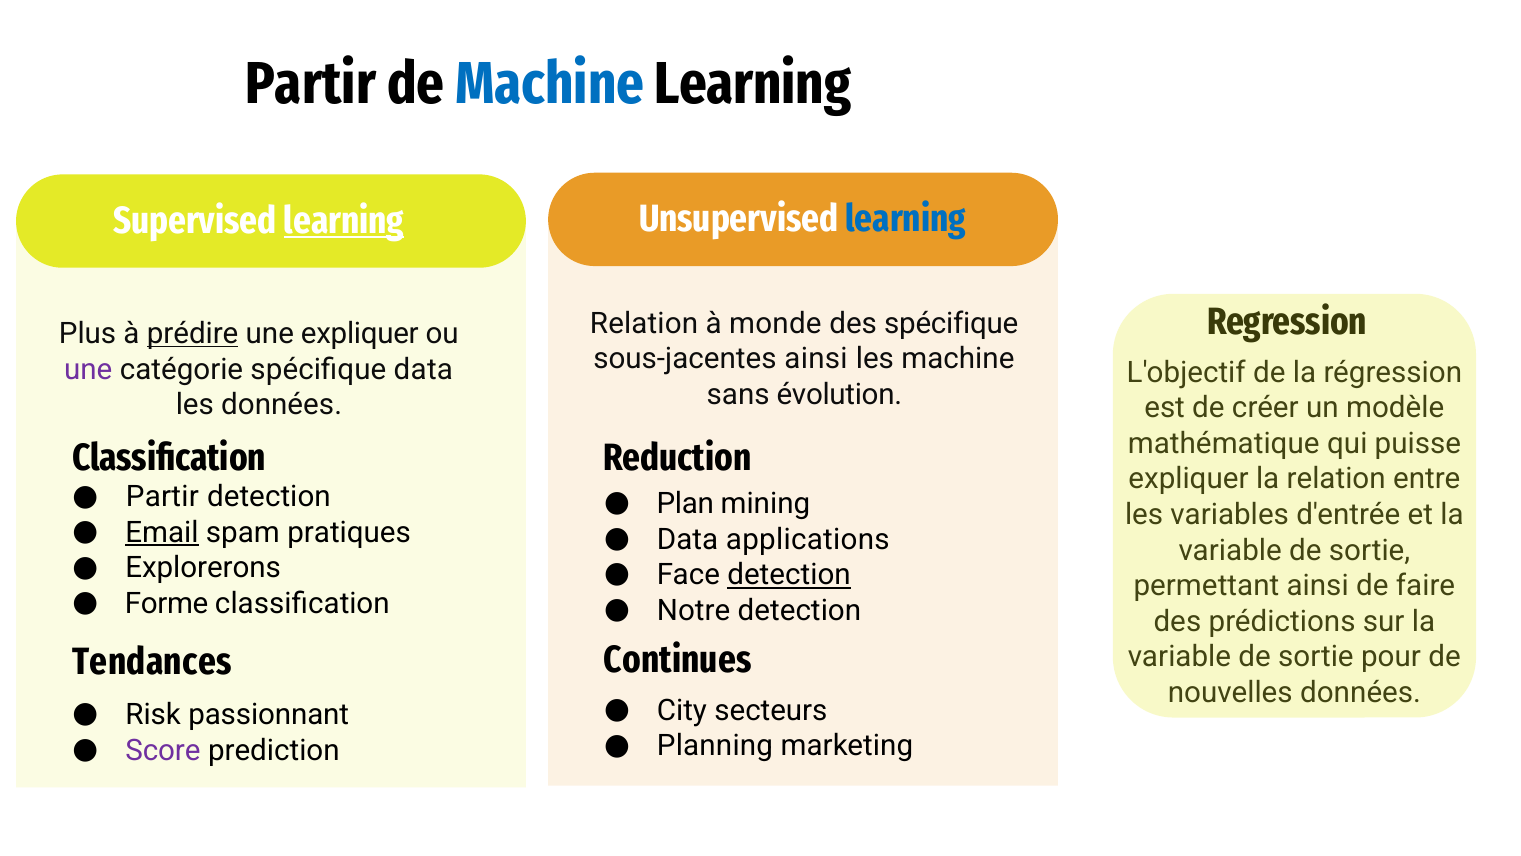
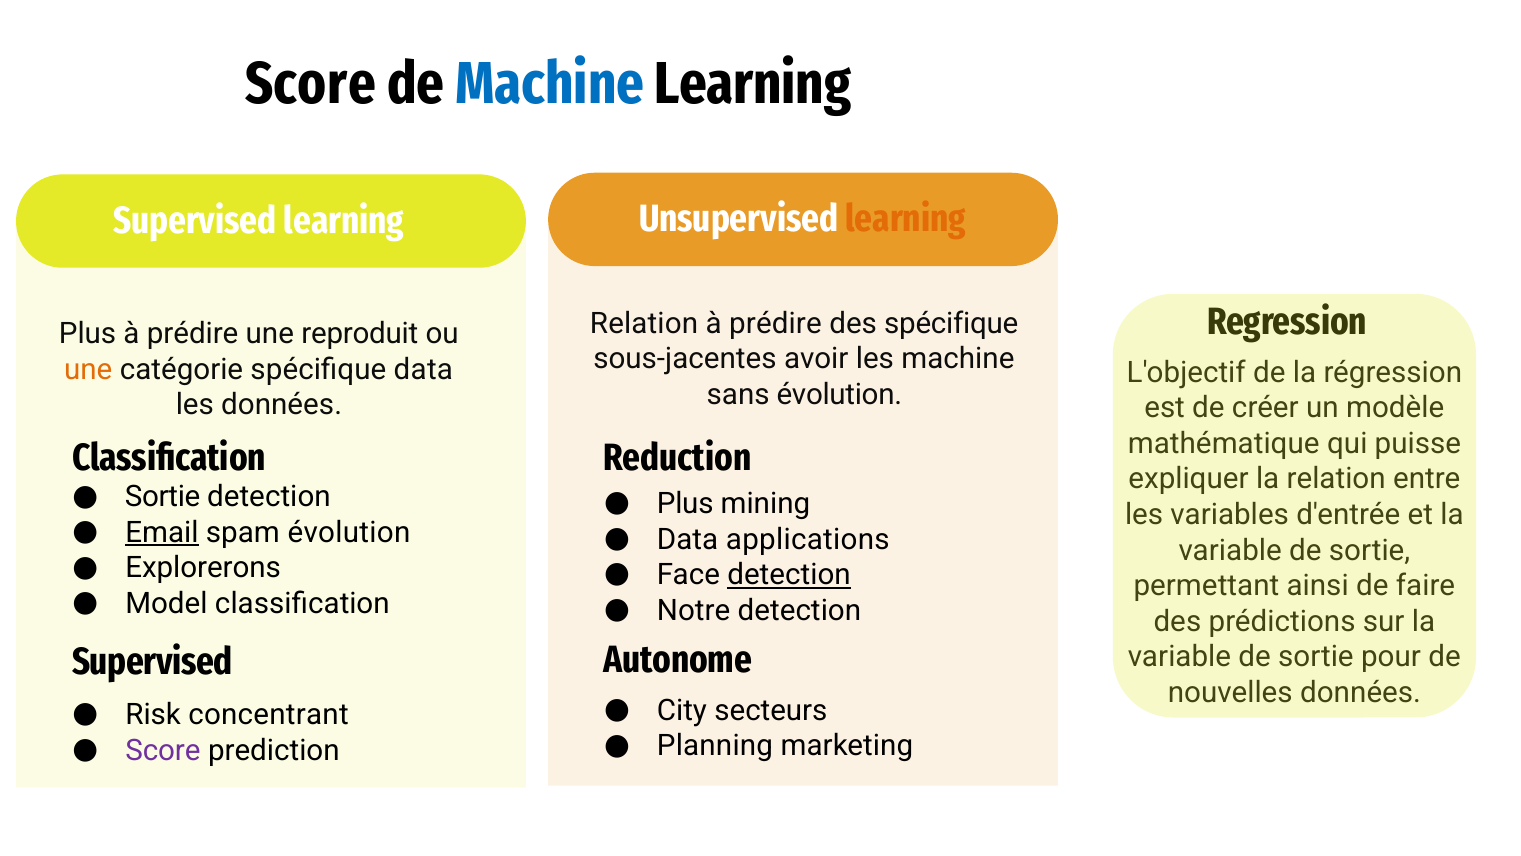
Partir: Partir -> Score (311, 84)
learning colour: blue -> orange (905, 219)
learning underline: present -> none (344, 221)
monde: monde -> prédire (775, 324)
prédire underline: present -> none (193, 334)
une expliquer: expliquer -> reproduit (360, 334)
sous-jacentes ainsi: ainsi -> avoir (816, 359)
une colour: purple -> orange (88, 369)
Partir: Partir -> Sortie (163, 497)
Plan: Plan -> Plus (685, 504)
spam pratiques: pratiques -> évolution (349, 532)
Forme: Forme -> Model (166, 603)
Continues: Continues -> Autonome (678, 660)
Tendances: Tendances -> Supervised (152, 662)
passionnant: passionnant -> concentrant (269, 715)
